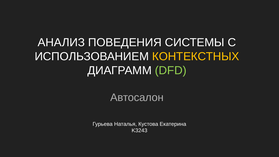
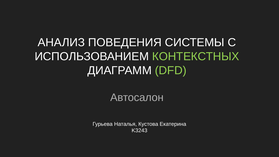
КОНТЕКСТНЫХ colour: yellow -> light green (196, 56)
